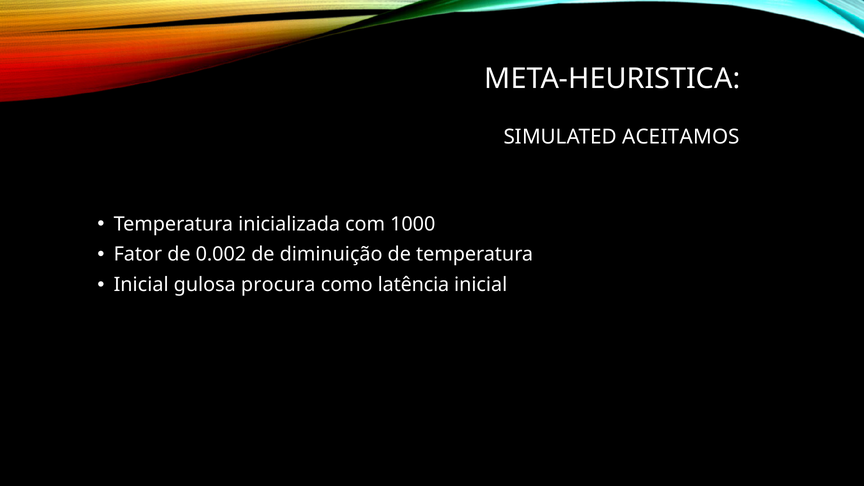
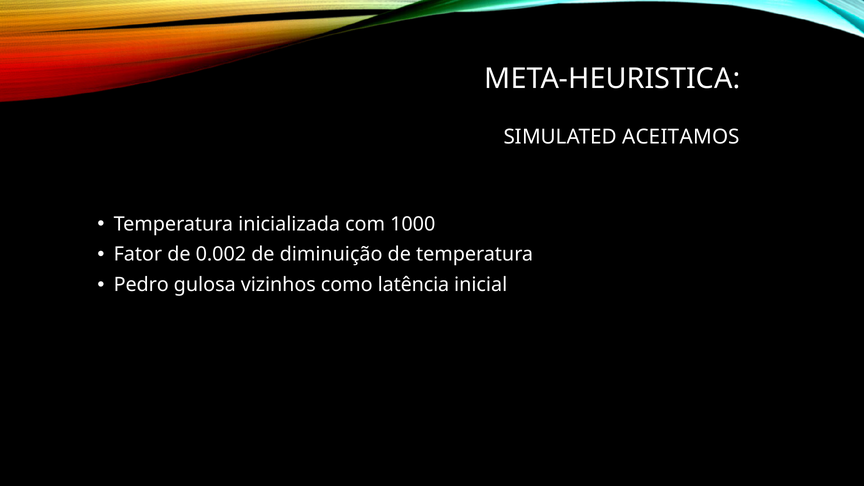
Inicial: Inicial -> Pedro (141, 285)
procura: procura -> vizinhos (278, 285)
